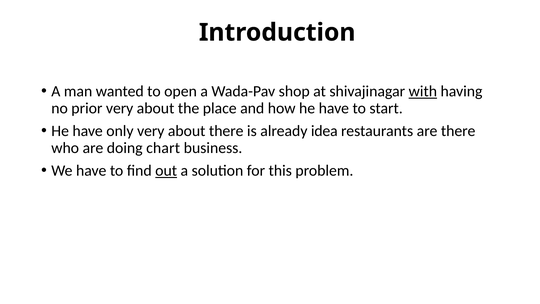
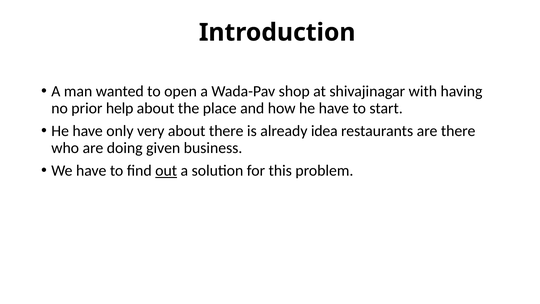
with underline: present -> none (423, 91)
prior very: very -> help (120, 108)
chart: chart -> given (163, 148)
